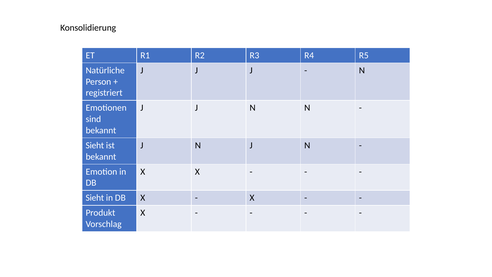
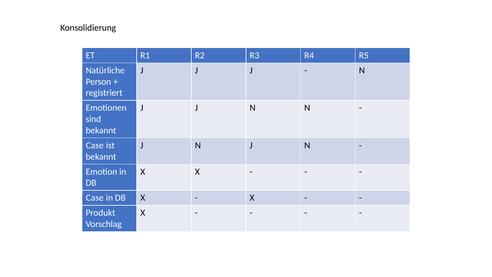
Sieht: Sieht -> Case (95, 145)
Sieht: Sieht -> Case (95, 198)
